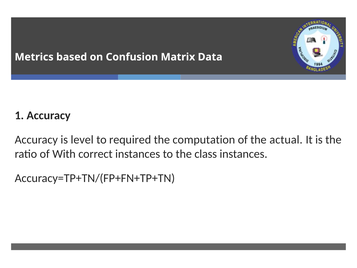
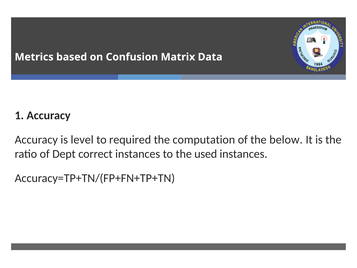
actual: actual -> below (286, 140)
With: With -> Dept (64, 154)
class: class -> used (206, 154)
